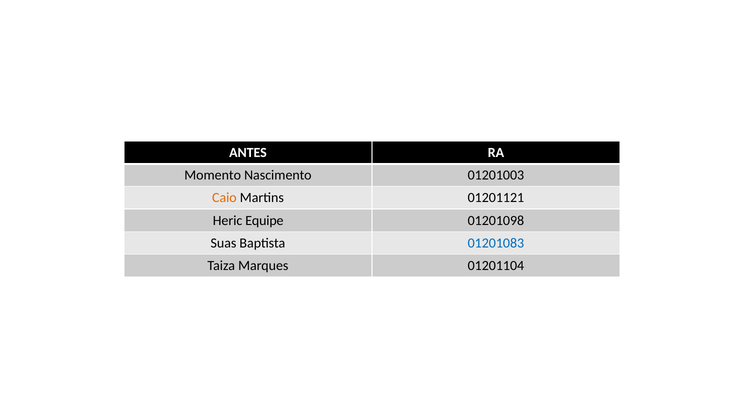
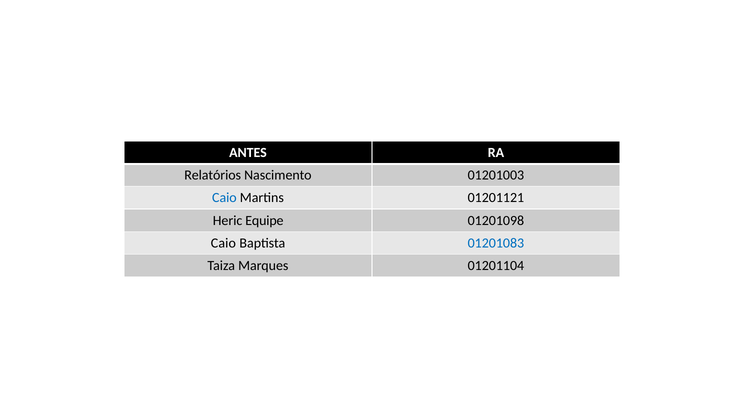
Momento: Momento -> Relatórios (213, 175)
Caio colour: orange -> blue (224, 198)
Suas: Suas -> Caio (223, 243)
